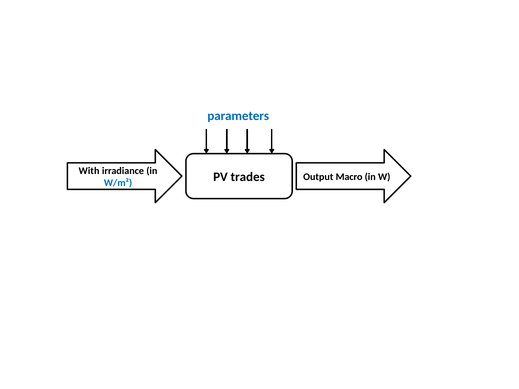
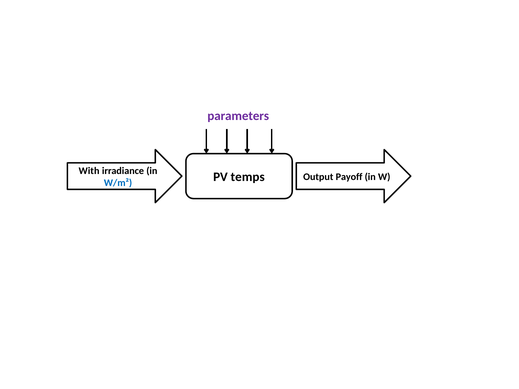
parameters colour: blue -> purple (238, 116)
trades: trades -> temps (248, 177)
Macro: Macro -> Payoff (349, 177)
